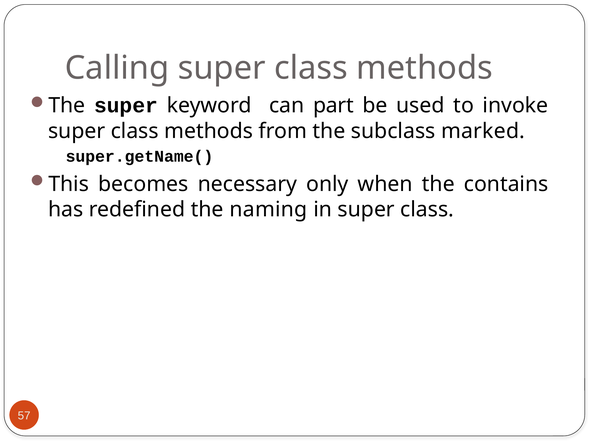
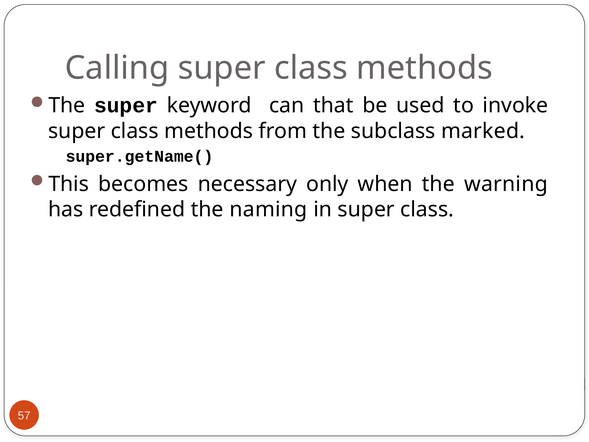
part: part -> that (333, 105)
contains: contains -> warning (506, 184)
